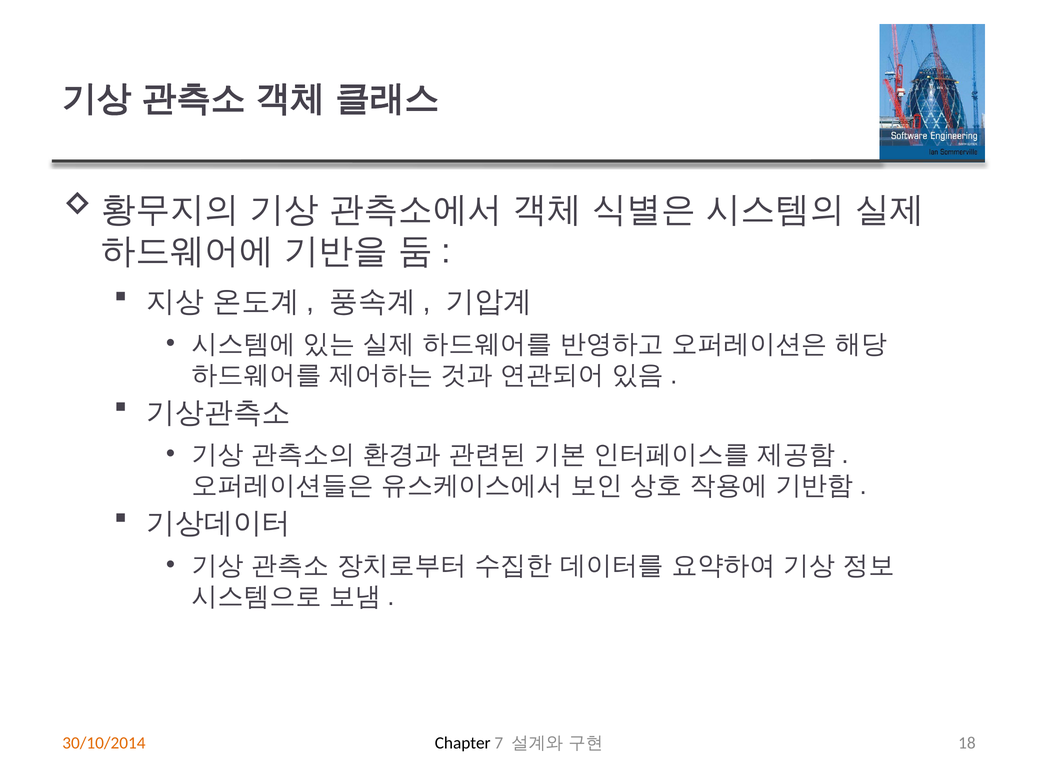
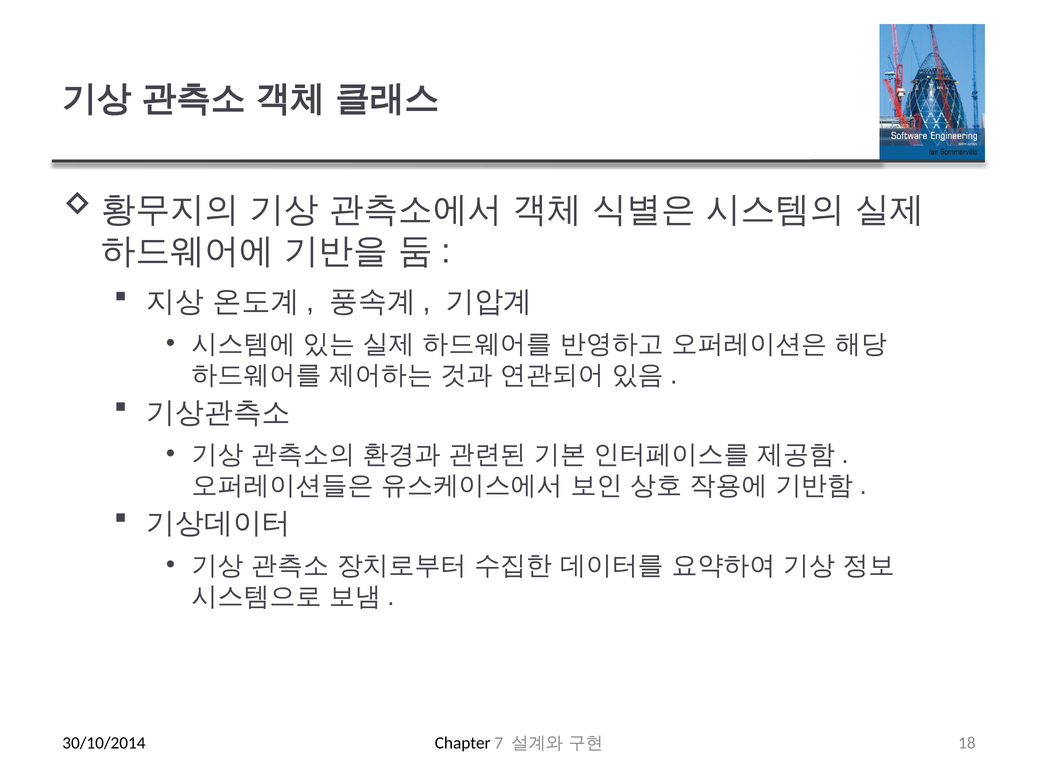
30/10/2014 colour: orange -> black (104, 743)
